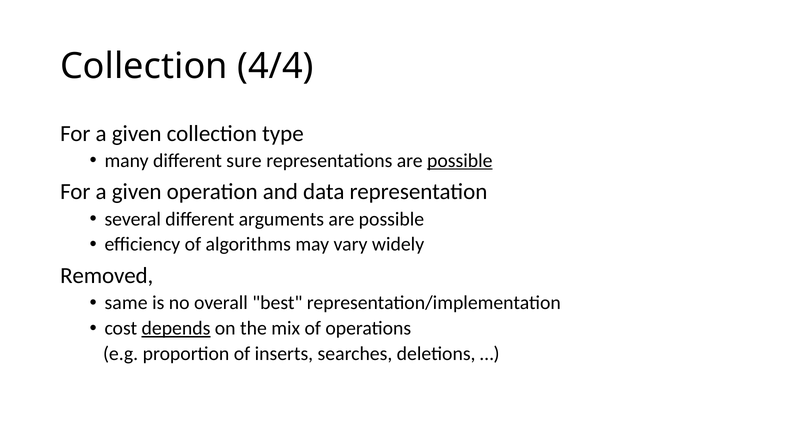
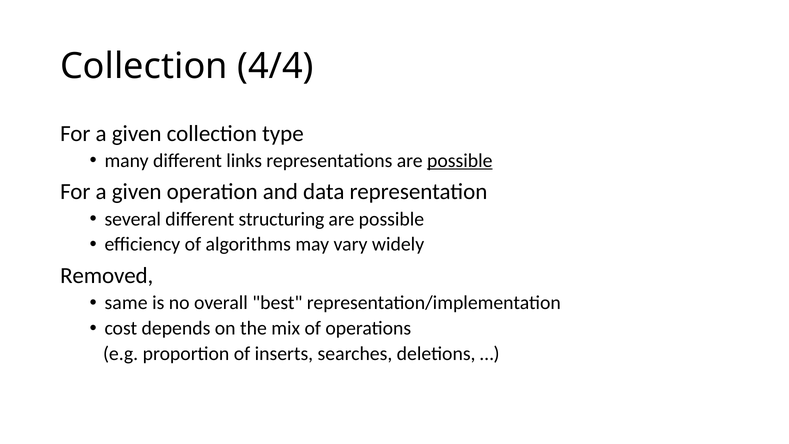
sure: sure -> links (244, 161)
arguments: arguments -> structuring (281, 219)
depends underline: present -> none (176, 328)
